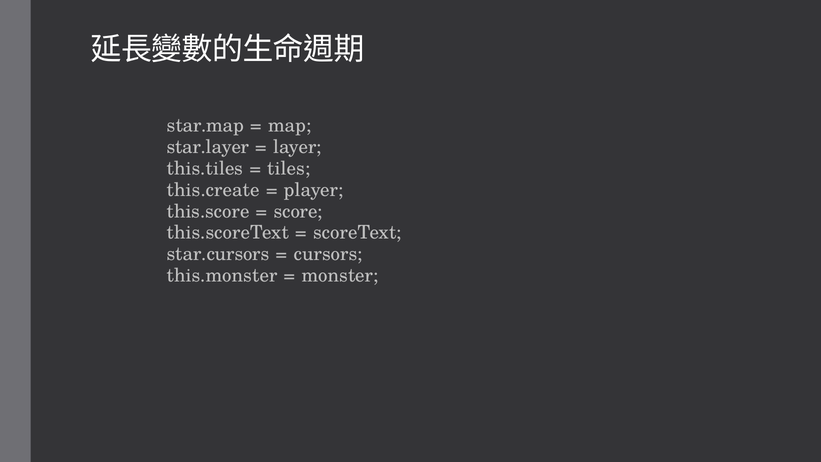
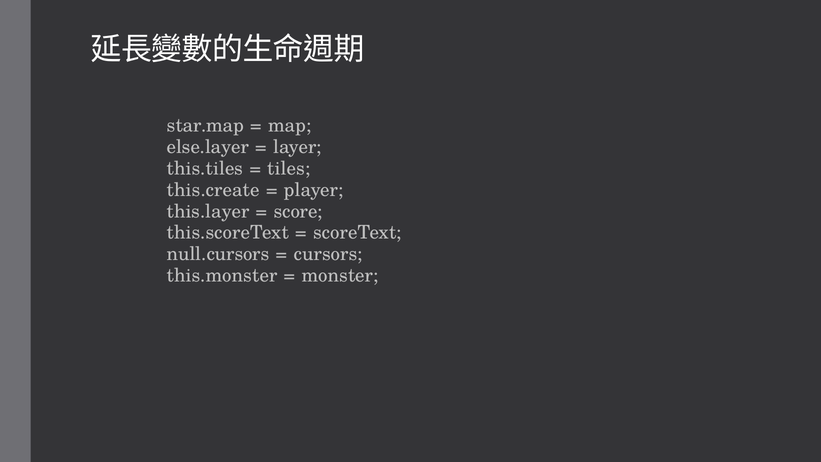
star.layer: star.layer -> else.layer (208, 147)
this.score: this.score -> this.layer (208, 211)
star.cursors: star.cursors -> null.cursors (218, 254)
